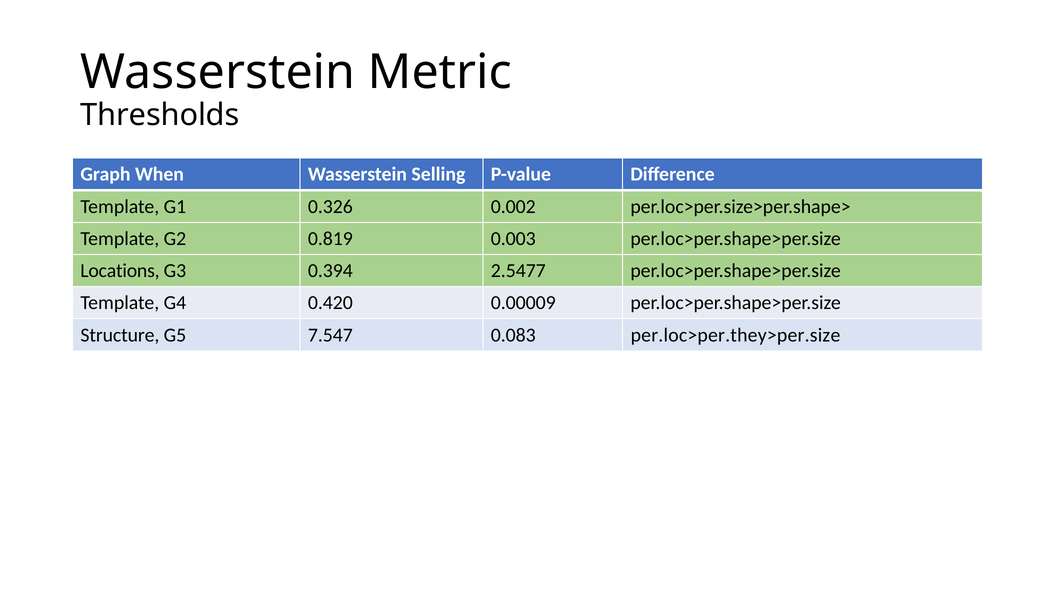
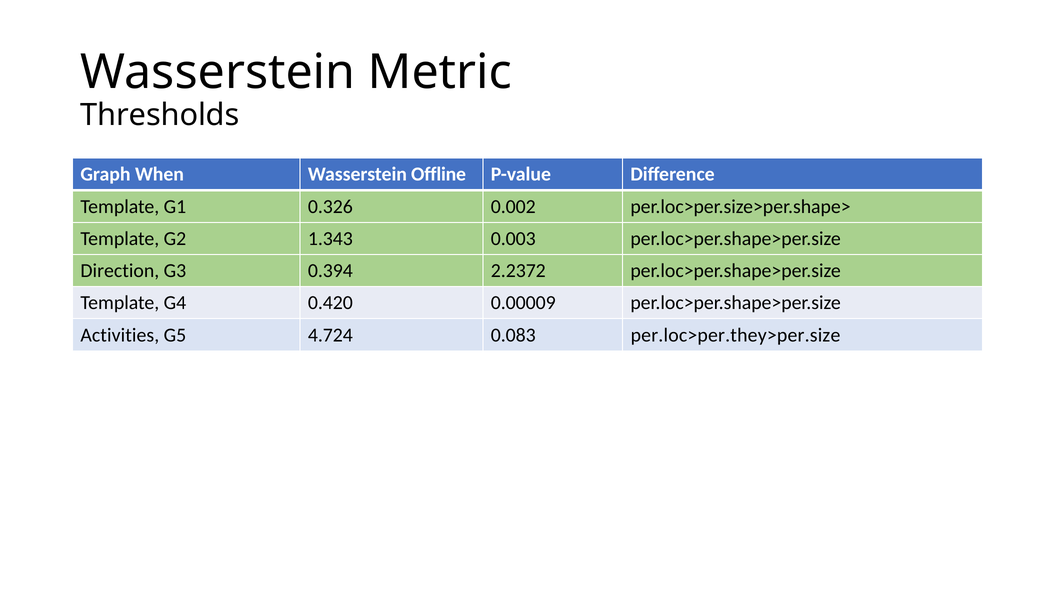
Selling: Selling -> Offline (439, 174)
0.819: 0.819 -> 1.343 (330, 238)
Locations: Locations -> Direction (120, 271)
2.5477: 2.5477 -> 2.2372 (518, 271)
Structure: Structure -> Activities (120, 335)
7.547: 7.547 -> 4.724 (330, 335)
